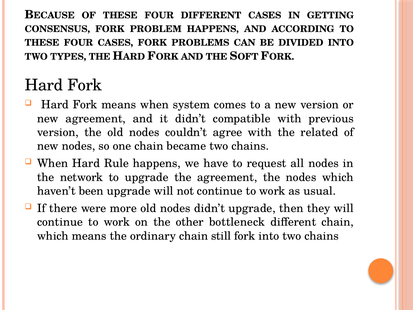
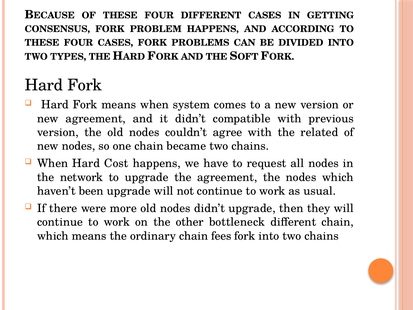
Rule: Rule -> Cost (116, 163)
still: still -> fees (221, 236)
